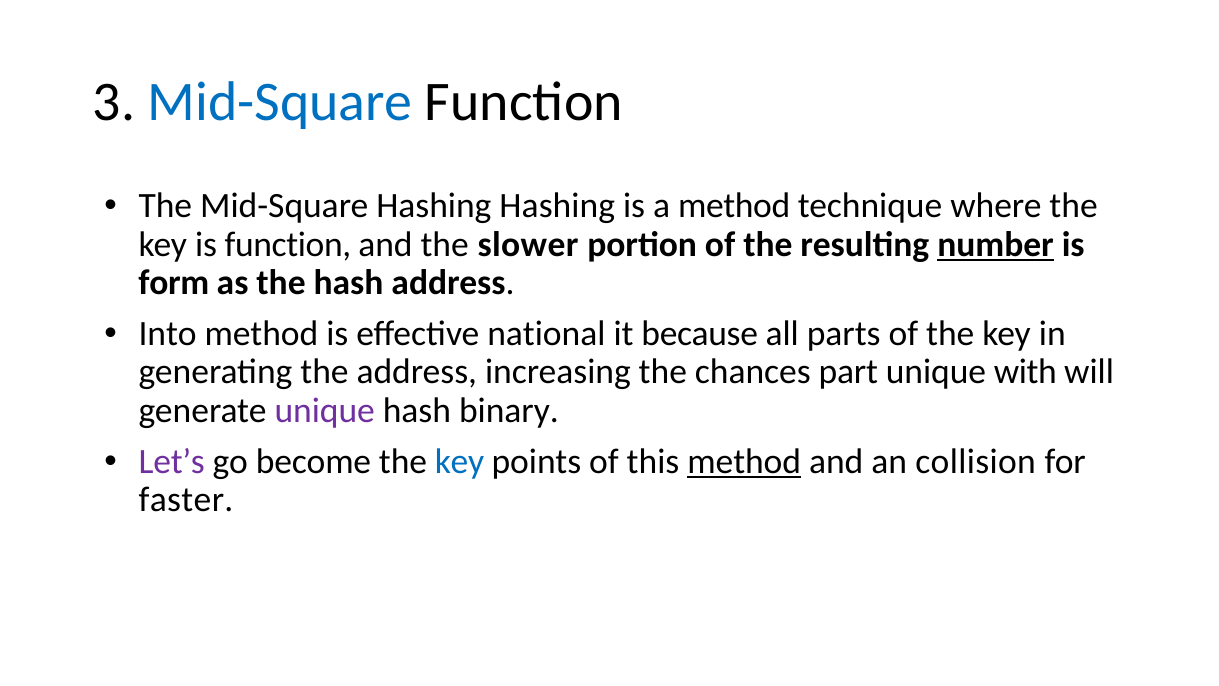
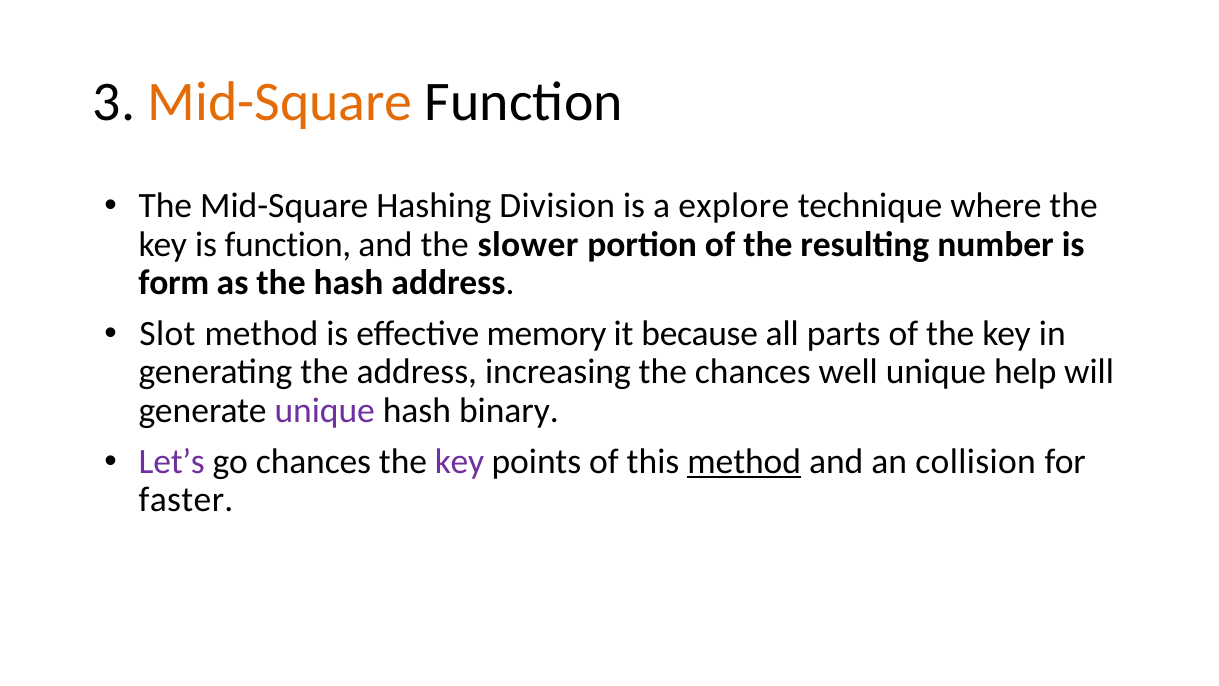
Mid-Square colour: blue -> orange (280, 102)
Hashing Hashing: Hashing -> Division (557, 206)
a method: method -> explore (734, 206)
number underline: present -> none (996, 244)
Into: Into -> Slot (167, 334)
national: national -> memory (547, 334)
part: part -> well (848, 372)
with: with -> help (1025, 372)
go become: become -> chances (314, 461)
key colour: blue -> purple (460, 461)
